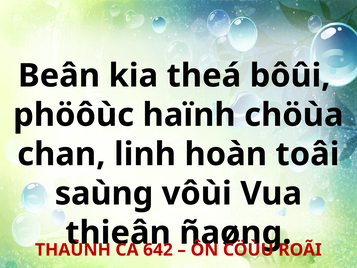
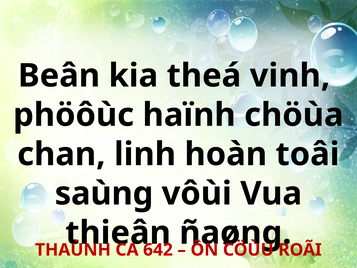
bôûi: bôûi -> vinh (290, 76)
